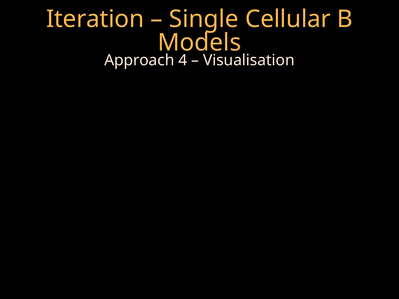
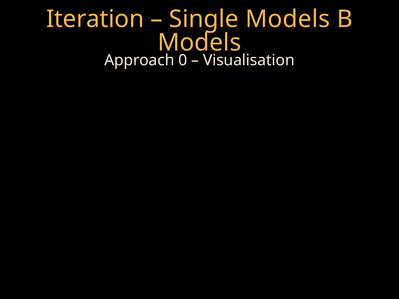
Single Cellular: Cellular -> Models (288, 19)
4: 4 -> 0 (183, 60)
